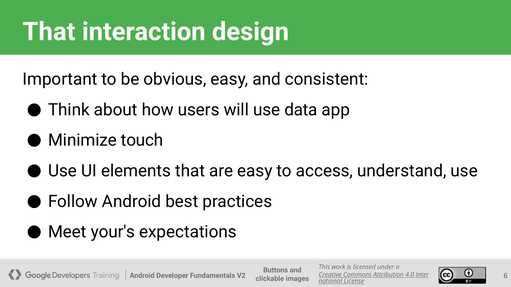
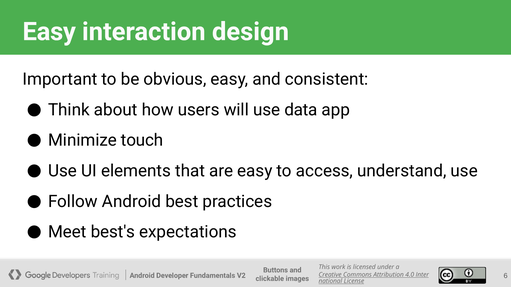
That: That -> Easy (49, 32)
your's: your's -> best's (113, 232)
